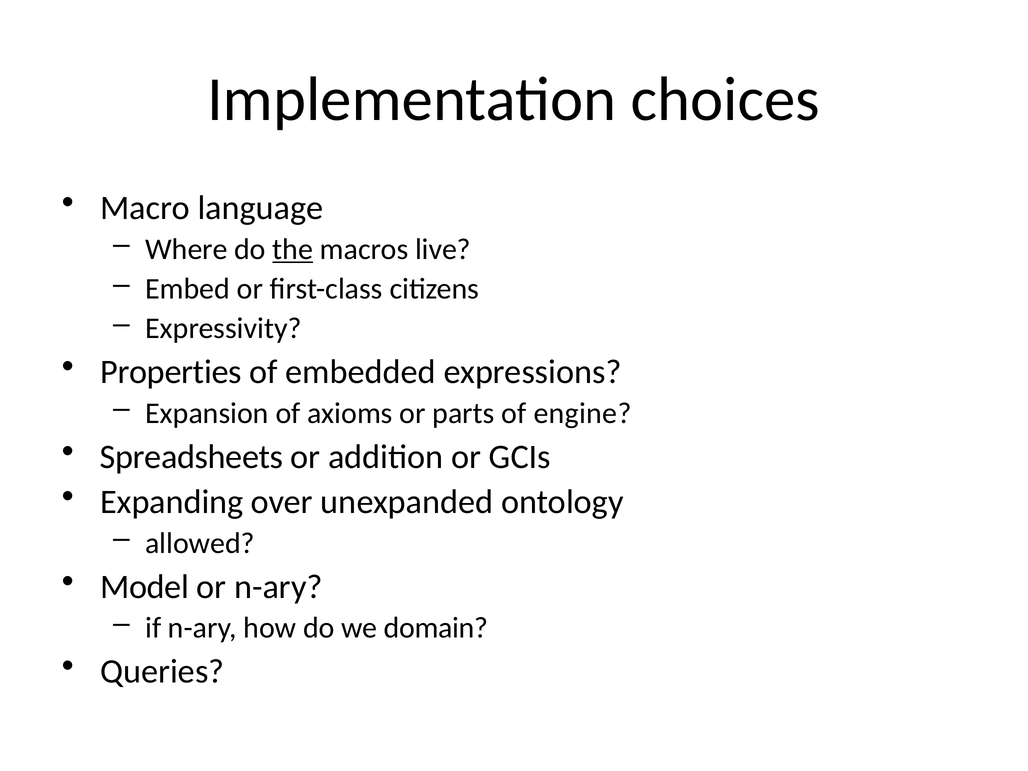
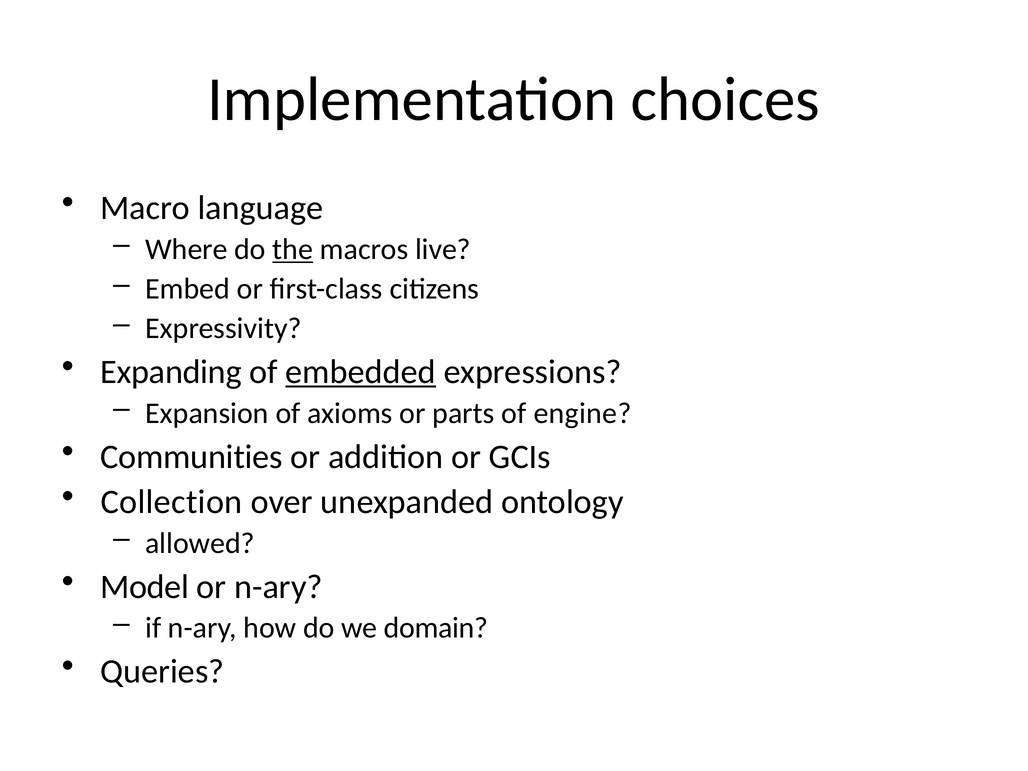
Properties: Properties -> Expanding (171, 372)
embedded underline: none -> present (361, 372)
Spreadsheets: Spreadsheets -> Communities (191, 457)
Expanding: Expanding -> Collection (171, 502)
